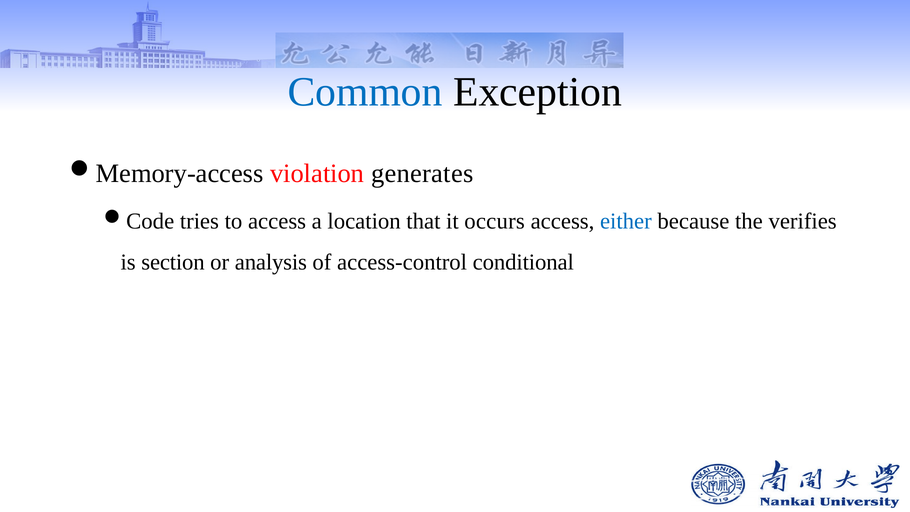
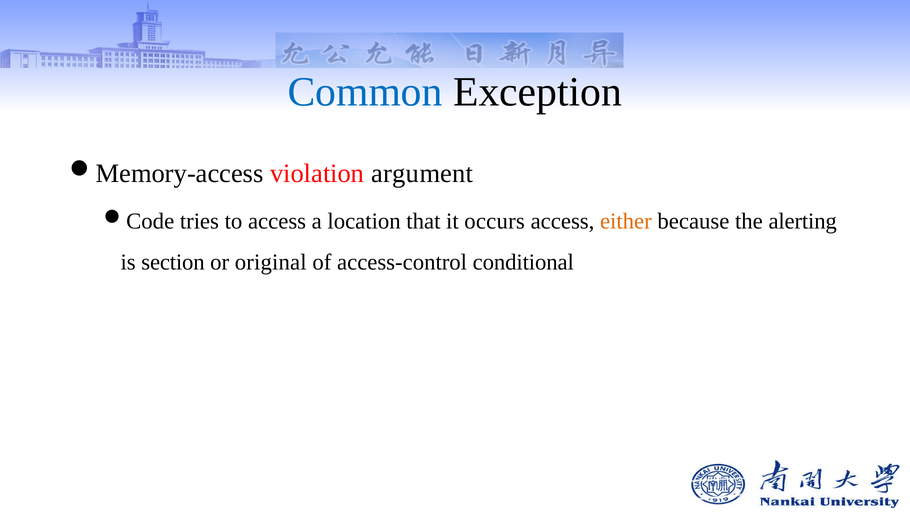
generates: generates -> argument (422, 173)
either colour: blue -> orange (626, 221)
verifies: verifies -> alerting (803, 221)
analysis: analysis -> original (271, 262)
